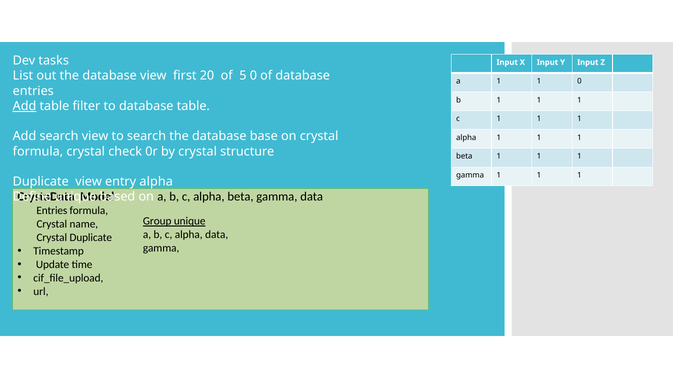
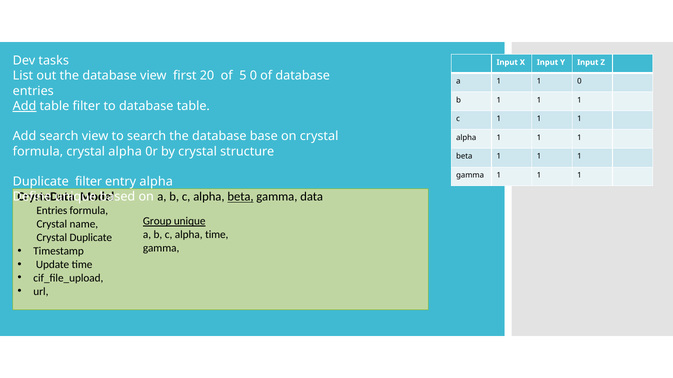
crystal check: check -> alpha (125, 152)
Duplicate view: view -> filter (89, 182)
beta underline: none -> present (241, 197)
alpha data: data -> time (217, 235)
